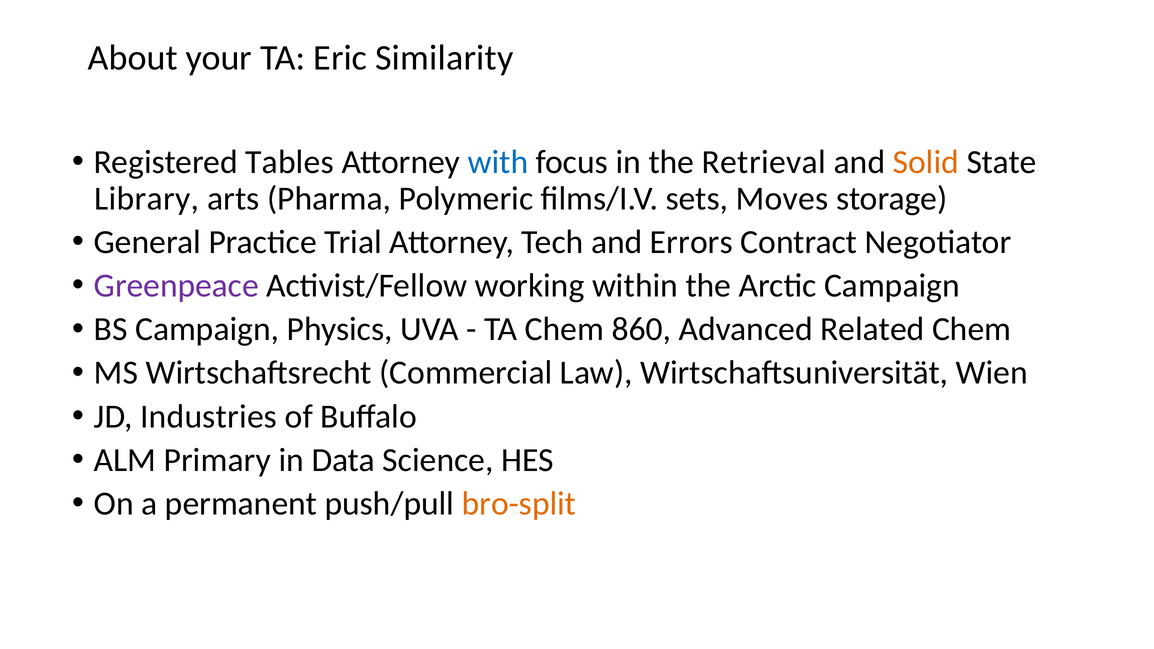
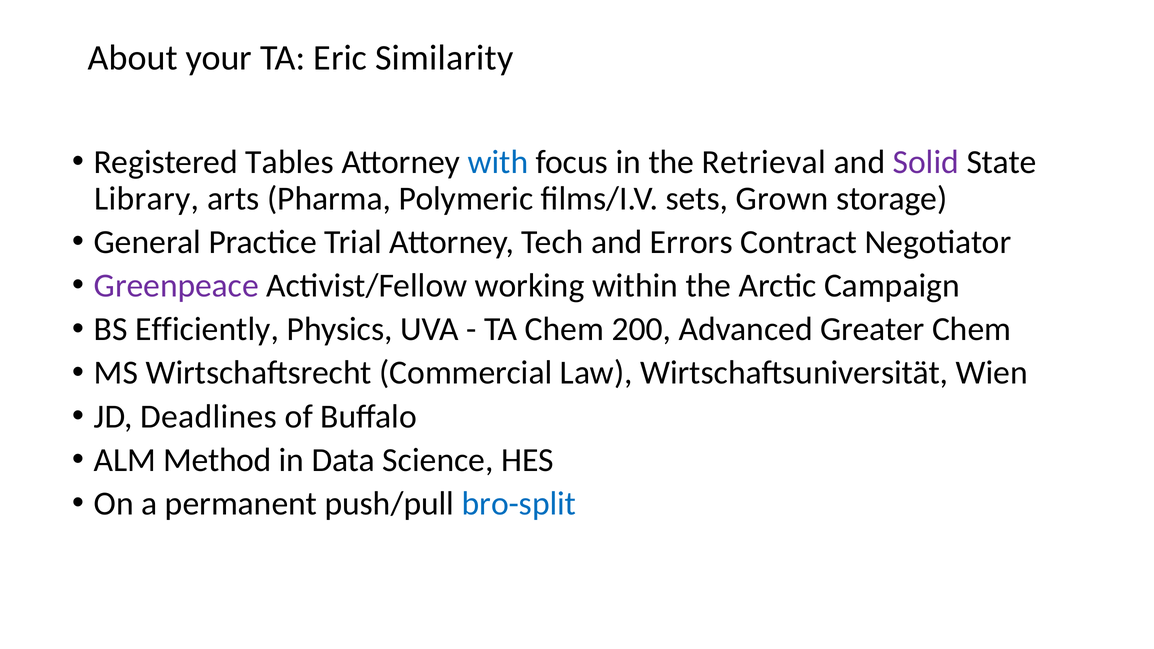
Solid colour: orange -> purple (926, 162)
Moves: Moves -> Grown (782, 199)
BS Campaign: Campaign -> Efficiently (207, 329)
860: 860 -> 200 (641, 329)
Related: Related -> Greater (872, 329)
Industries: Industries -> Deadlines (209, 416)
Primary: Primary -> Method (217, 460)
bro-split colour: orange -> blue (519, 504)
